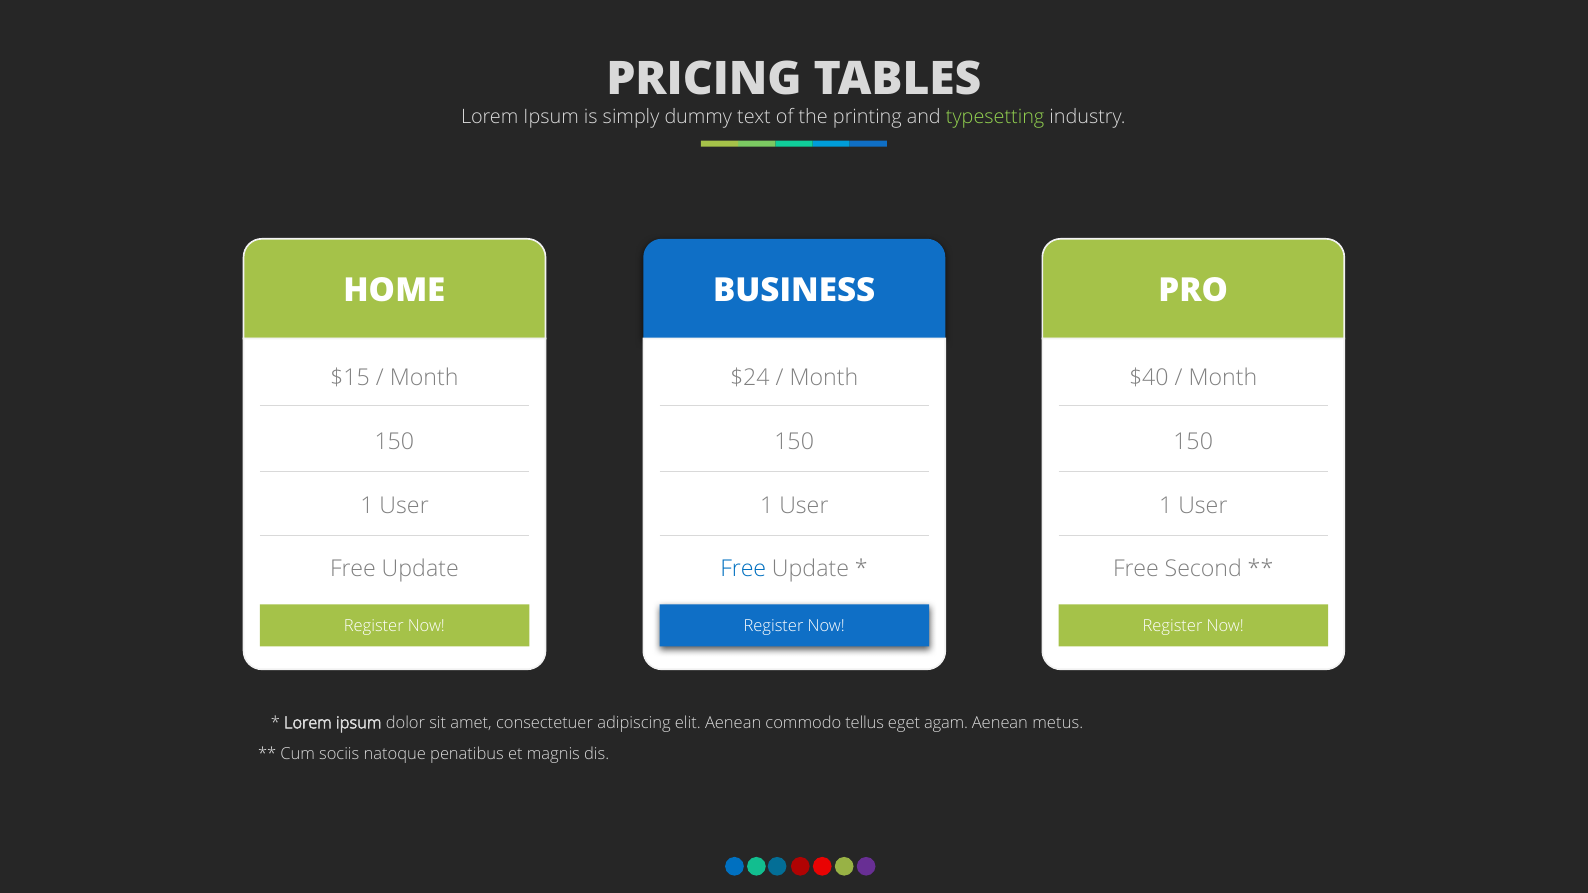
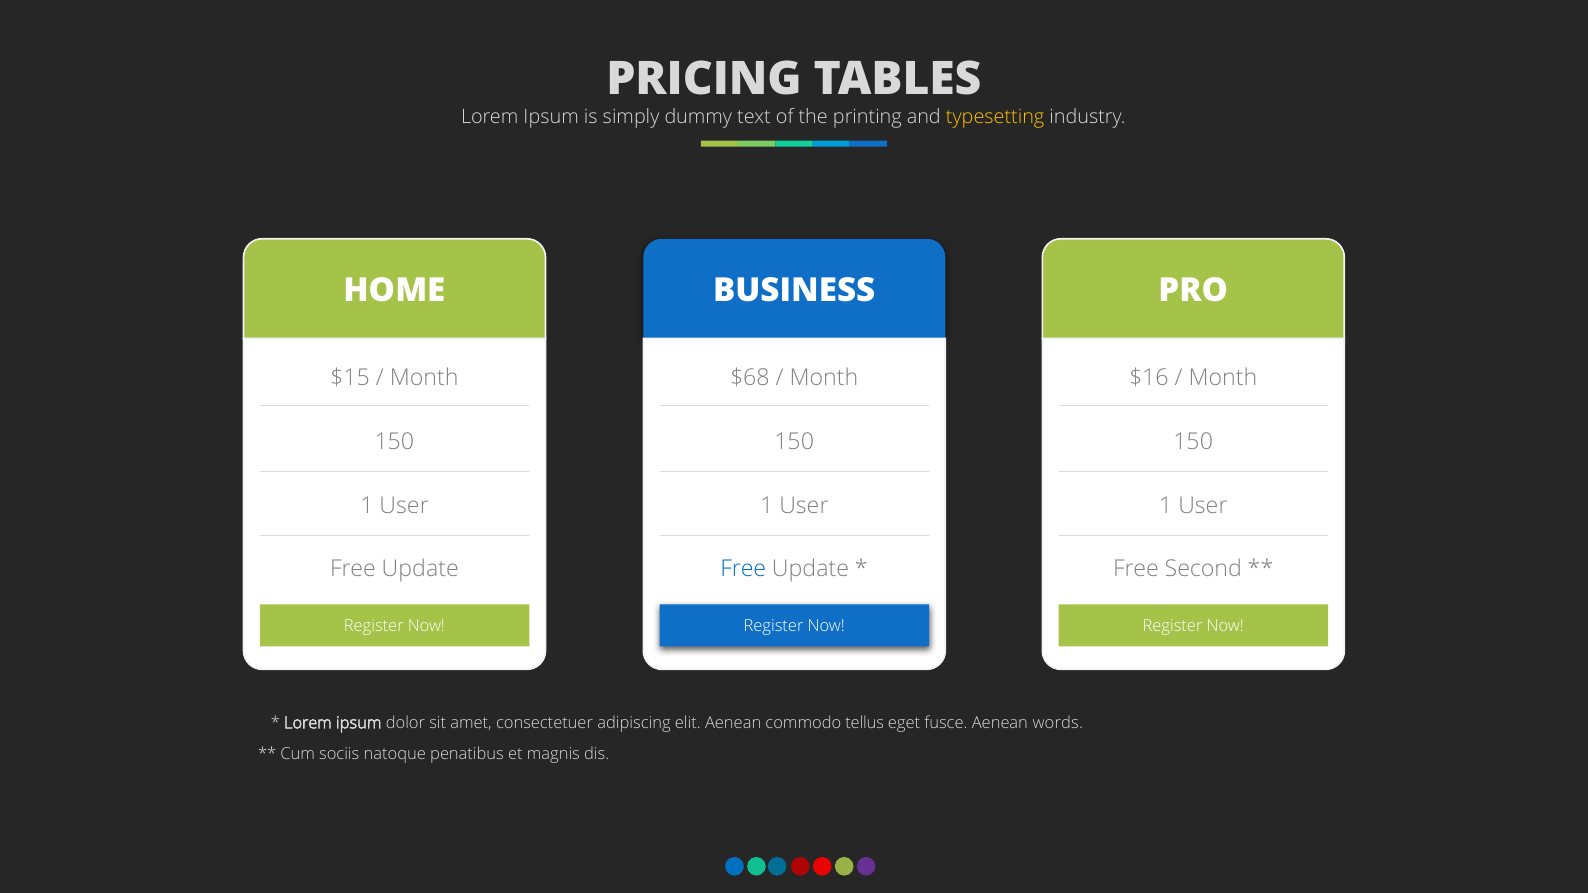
typesetting colour: light green -> yellow (995, 117)
$24: $24 -> $68 (750, 378)
$40: $40 -> $16 (1149, 378)
agam: agam -> fusce (946, 723)
metus: metus -> words (1058, 723)
